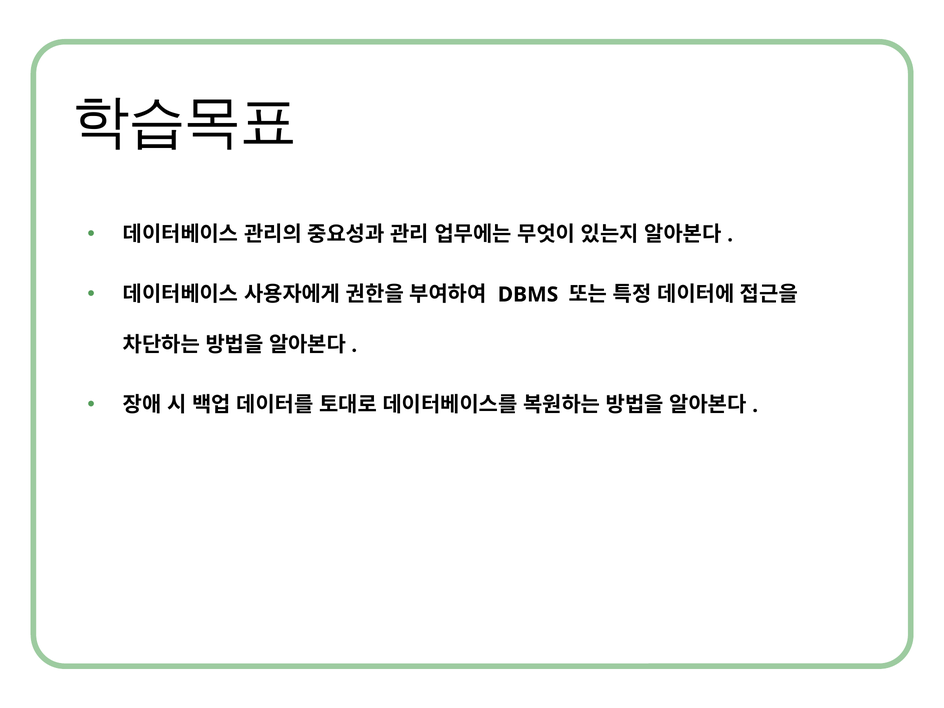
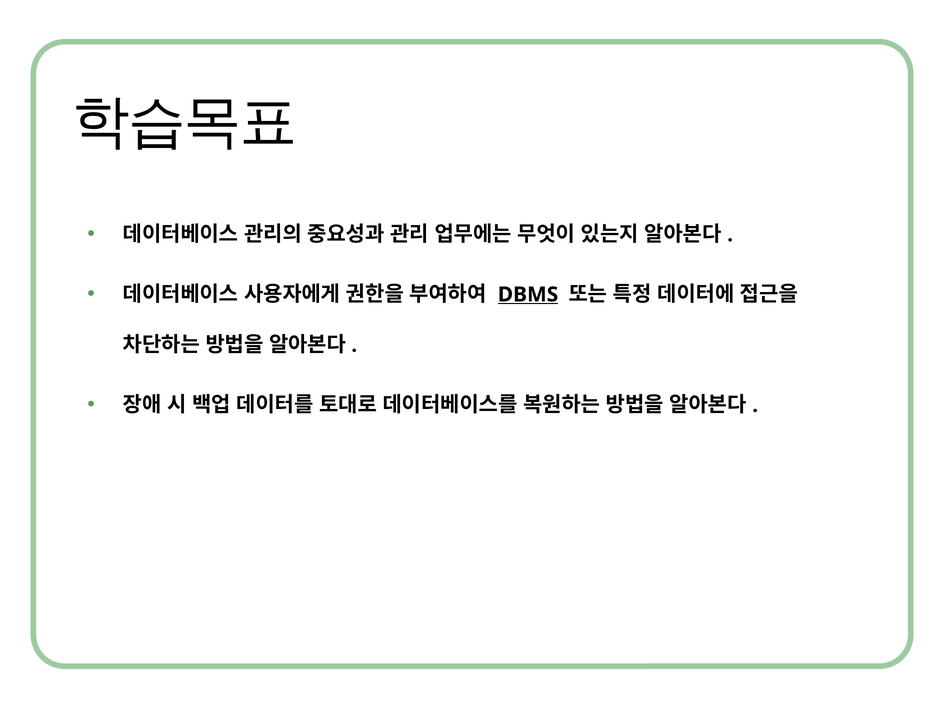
DBMS underline: none -> present (528, 295)
